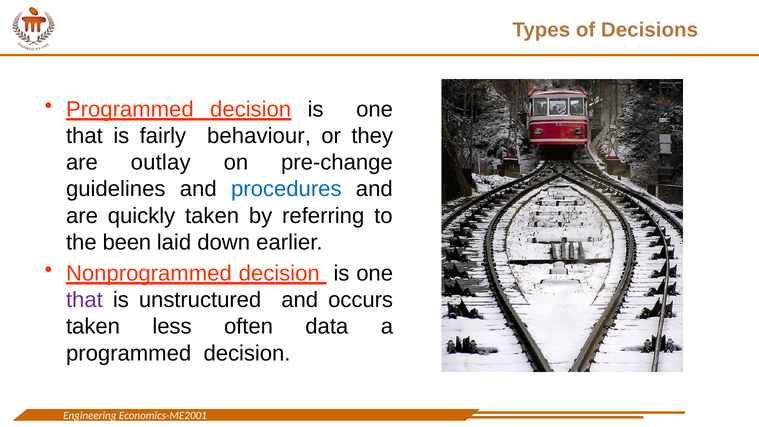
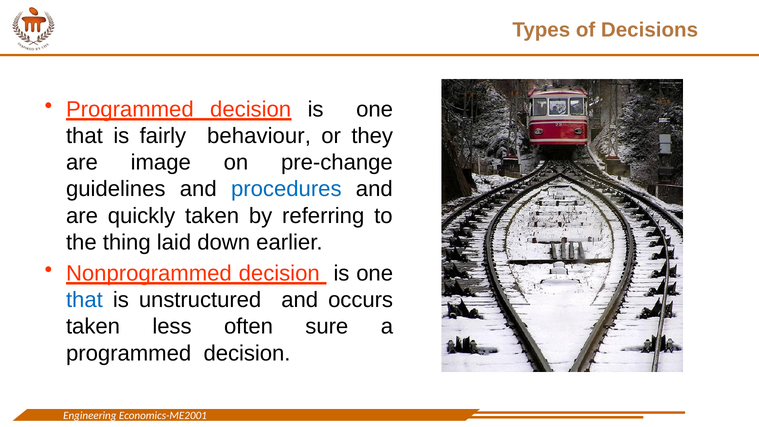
outlay: outlay -> image (161, 163)
been: been -> thing (127, 242)
that colour: purple -> blue (84, 300)
data: data -> sure (327, 327)
